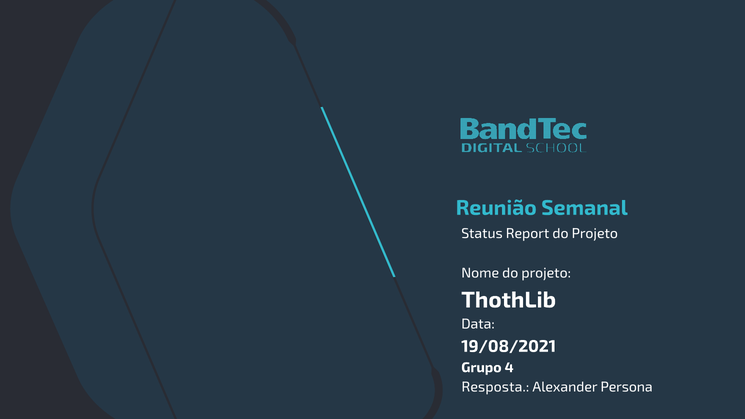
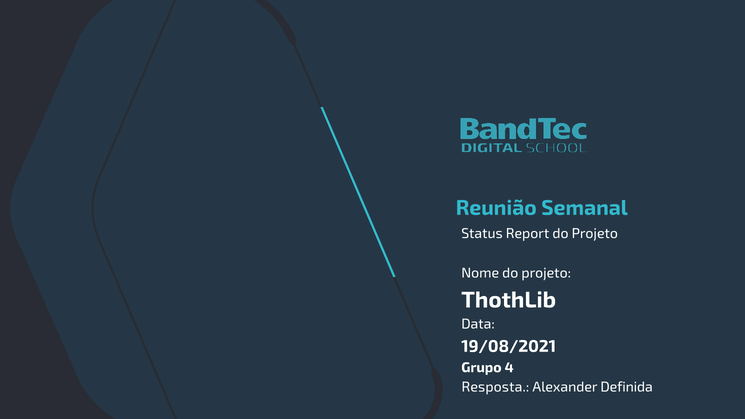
Persona: Persona -> Definida (627, 387)
